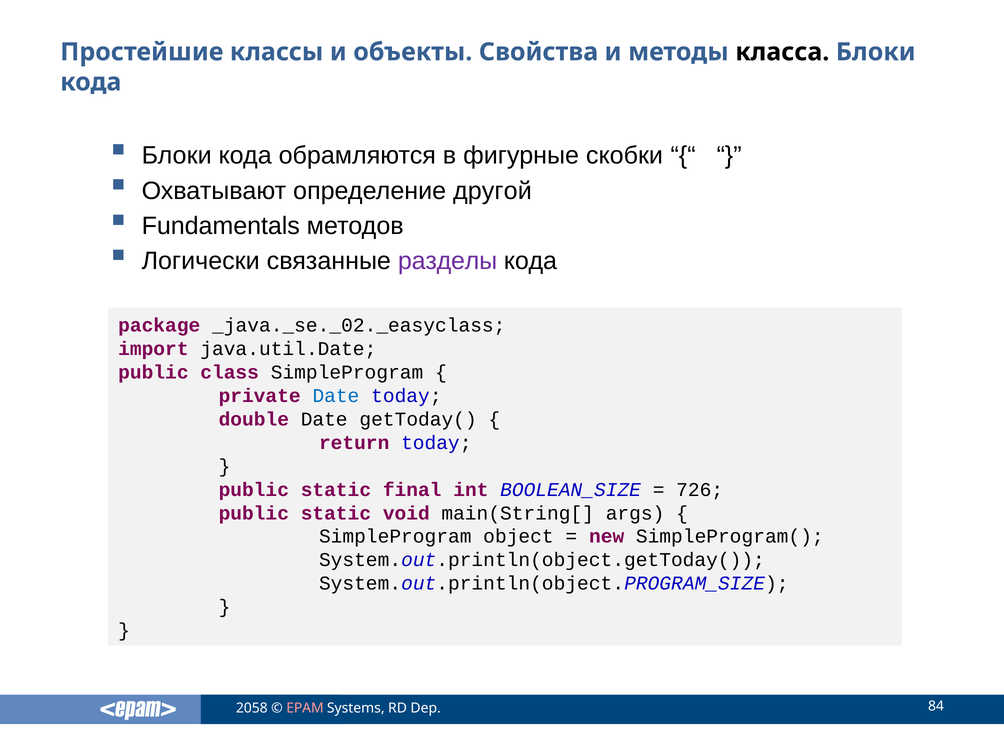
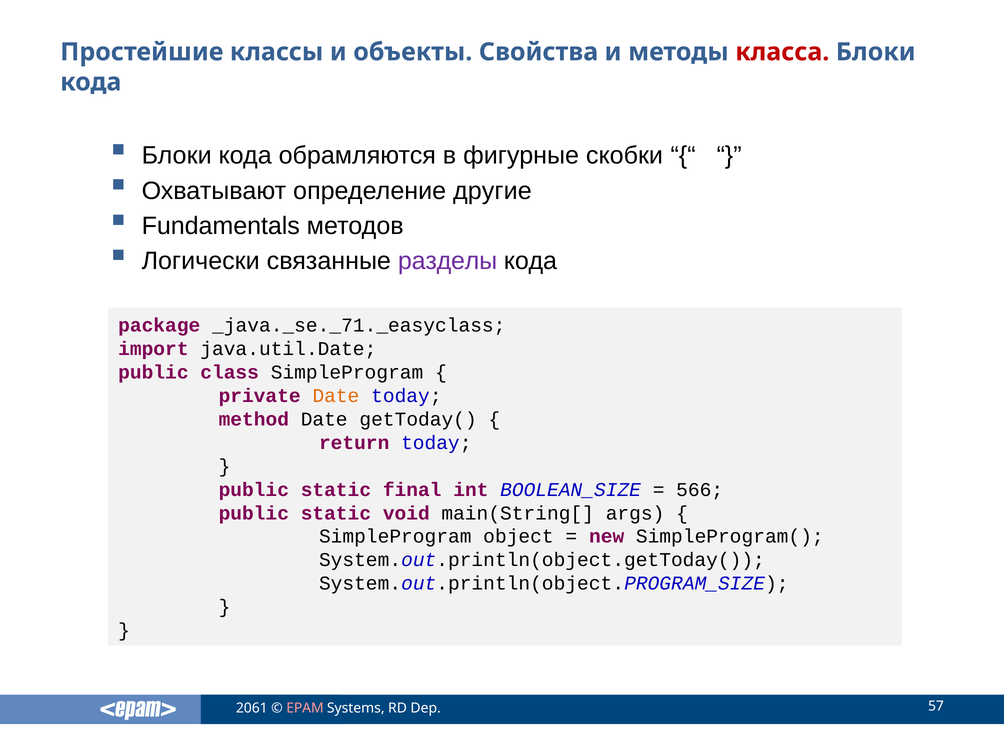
класса colour: black -> red (782, 52)
другой: другой -> другие (492, 191)
_java._se._02._easyclass: _java._se._02._easyclass -> _java._se._71._easyclass (359, 326)
Date colour: blue -> orange (336, 396)
double: double -> method (254, 419)
726: 726 -> 566 (700, 490)
2058: 2058 -> 2061 (252, 708)
84: 84 -> 57 (936, 706)
